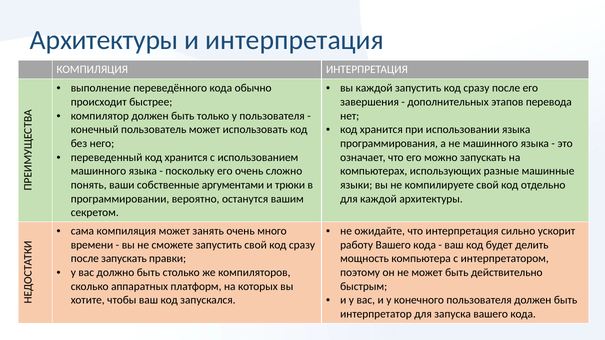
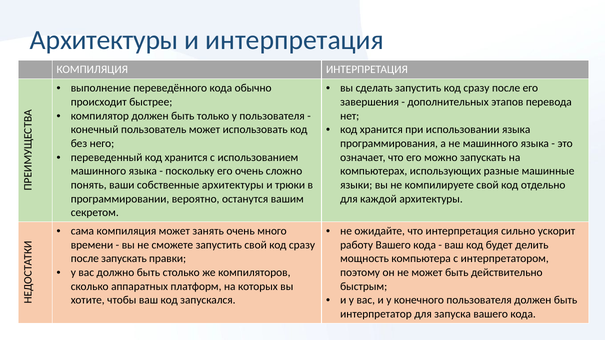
вы каждой: каждой -> сделать (374, 88)
собственные аргументами: аргументами -> архитектуры (233, 185)
